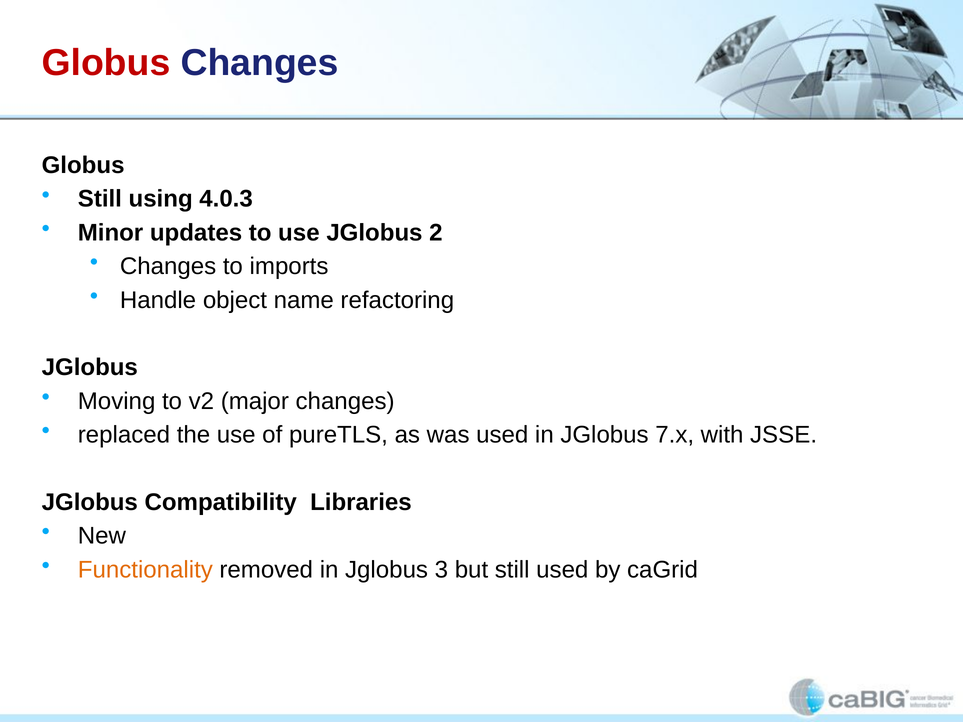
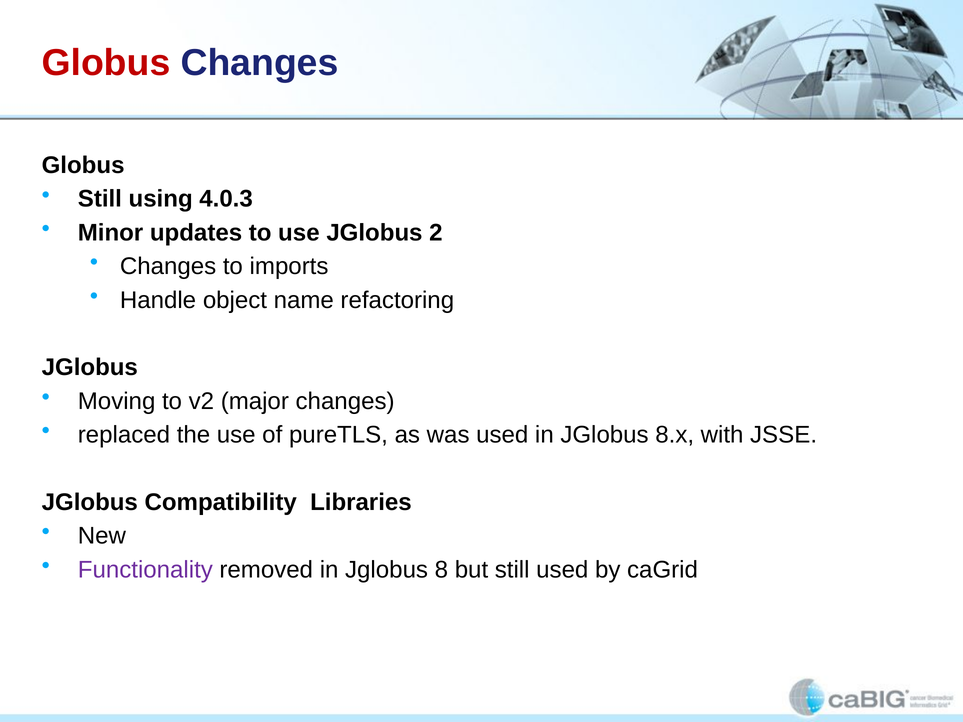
7.x: 7.x -> 8.x (675, 435)
Functionality colour: orange -> purple (145, 570)
3: 3 -> 8 (441, 570)
